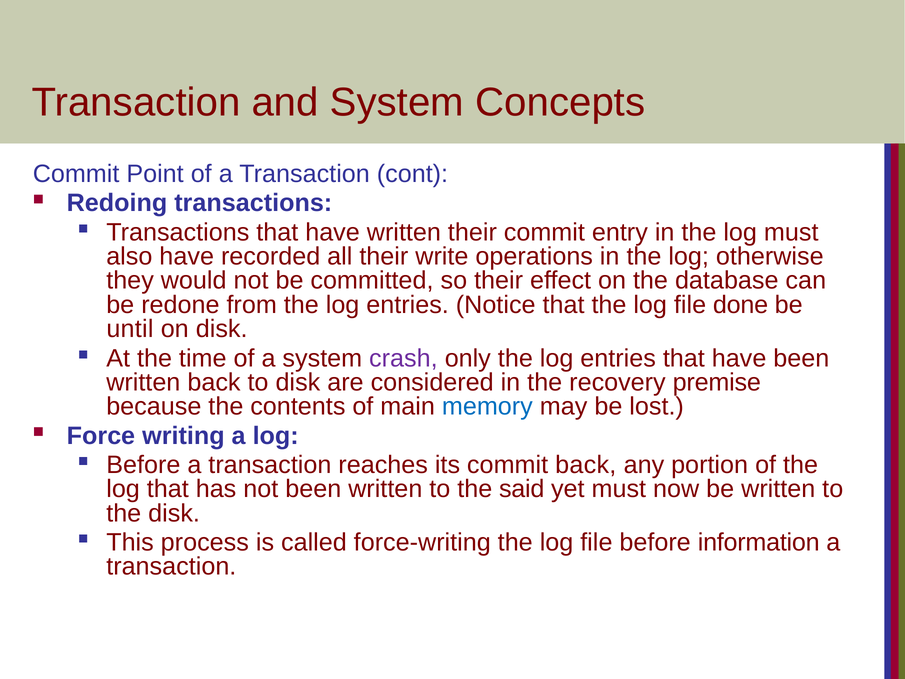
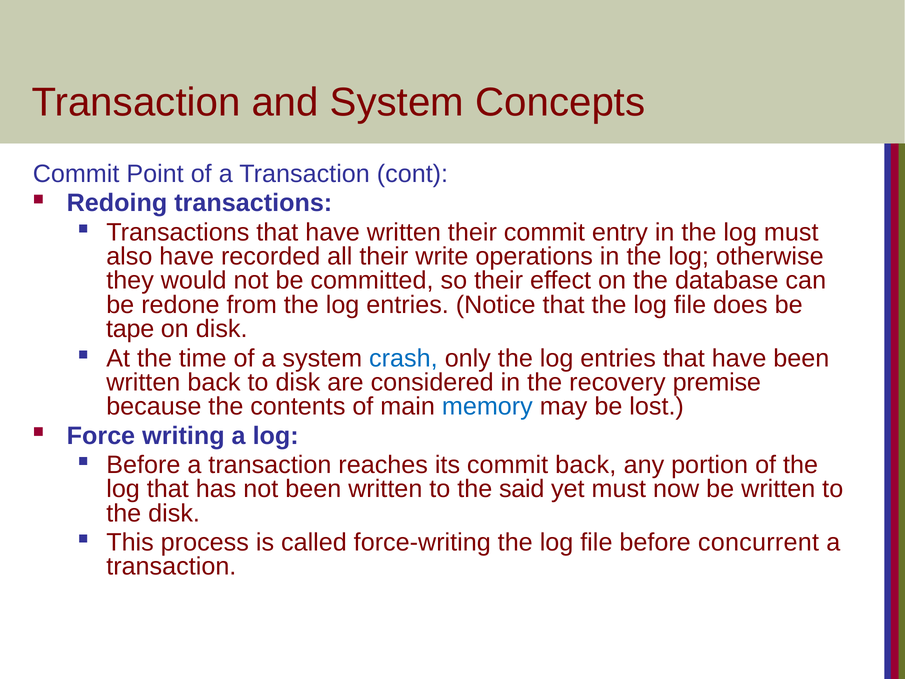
done: done -> does (740, 305)
until: until -> tape (130, 329)
crash colour: purple -> blue (403, 358)
information: information -> concurrent (758, 542)
